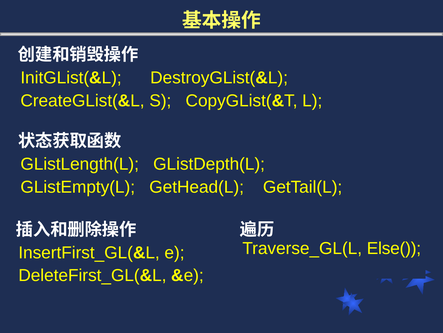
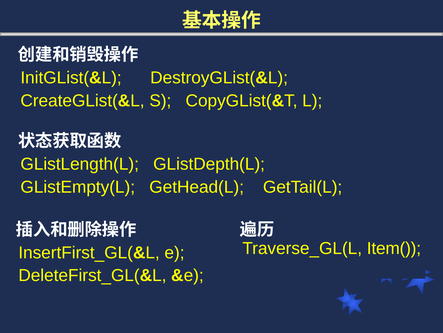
Else(: Else( -> Item( (394, 248)
